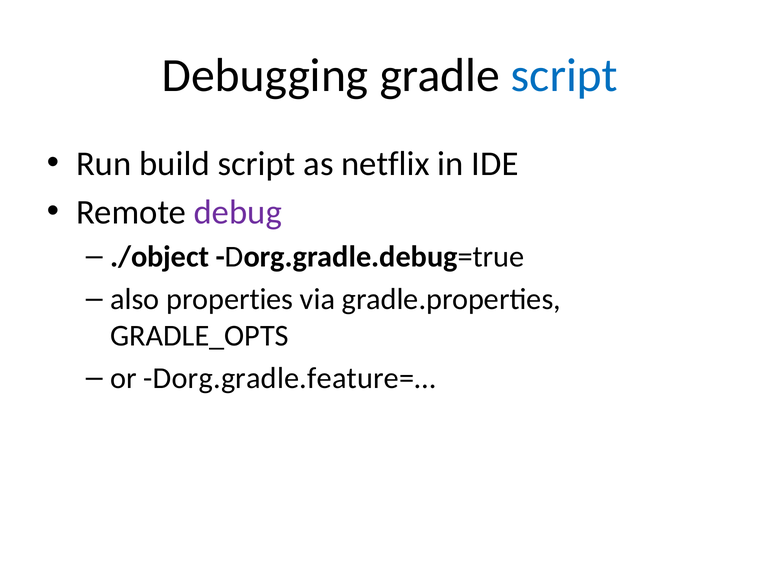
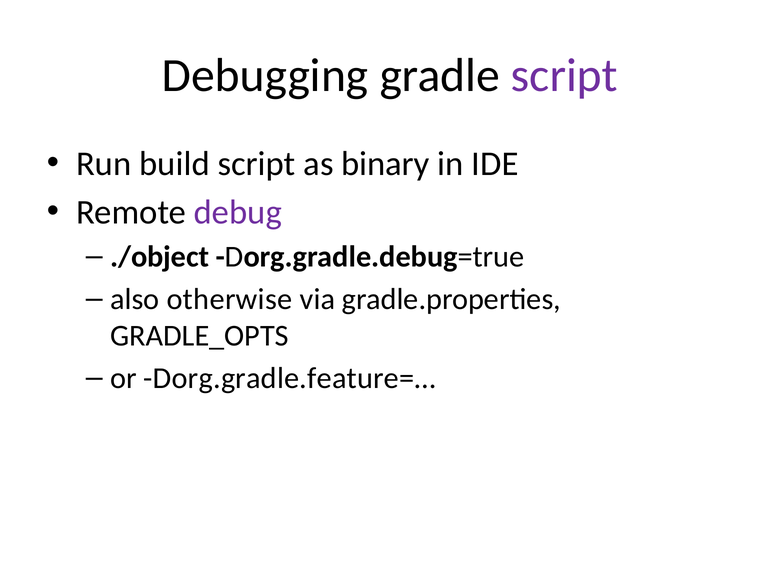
script colour: blue -> purple (564, 76)
netflix: netflix -> binary (385, 164)
properties: properties -> otherwise (229, 299)
